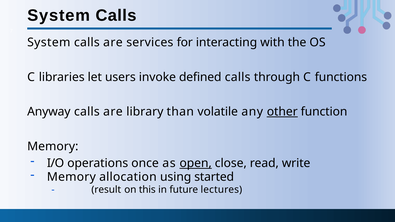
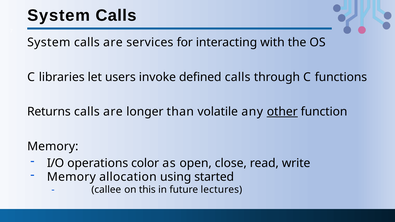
Anyway: Anyway -> Returns (49, 112)
library: library -> longer (145, 112)
once: once -> color (145, 163)
open underline: present -> none (196, 163)
result: result -> callee (106, 190)
